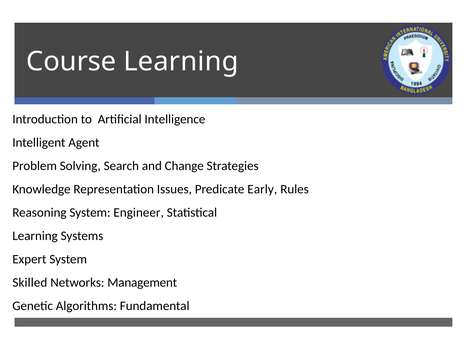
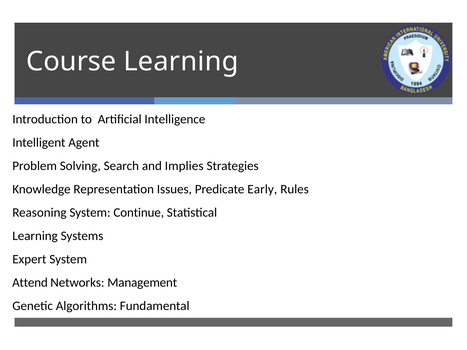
Change: Change -> Implies (184, 166)
Engineer: Engineer -> Continue (139, 213)
Skilled: Skilled -> Attend (30, 283)
